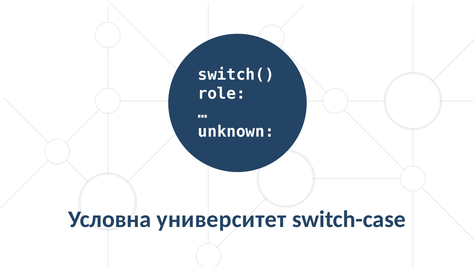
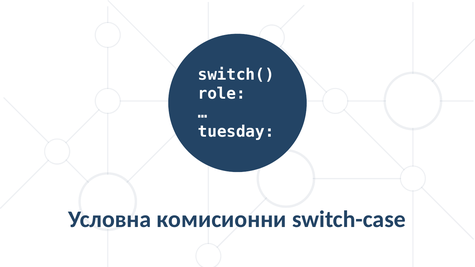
unknown: unknown -> tuesday (236, 132)
университет: университет -> комисионни (222, 220)
